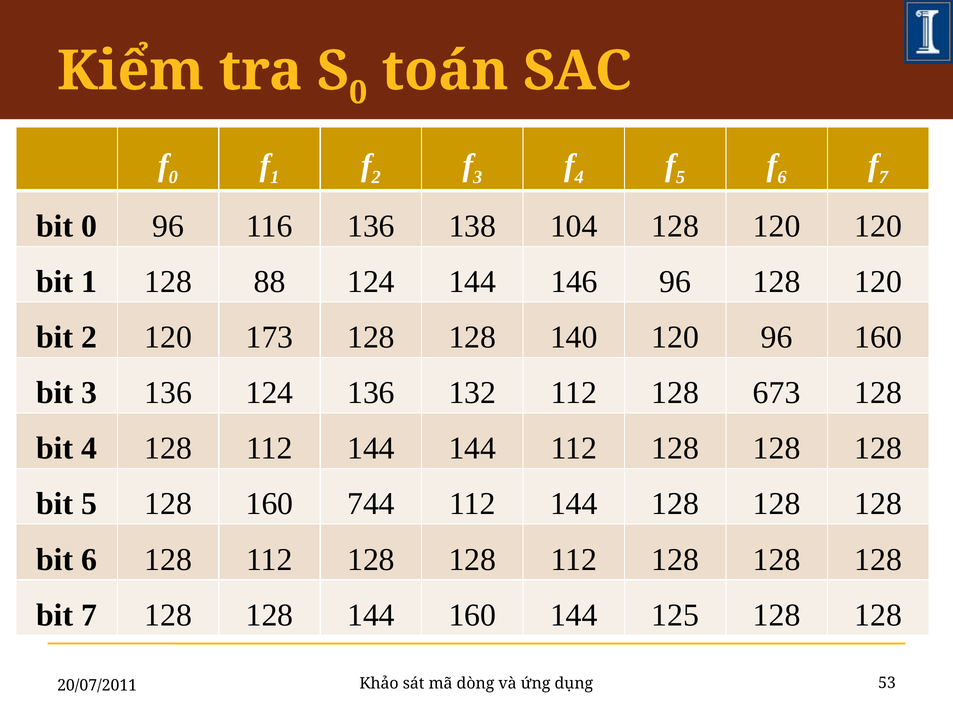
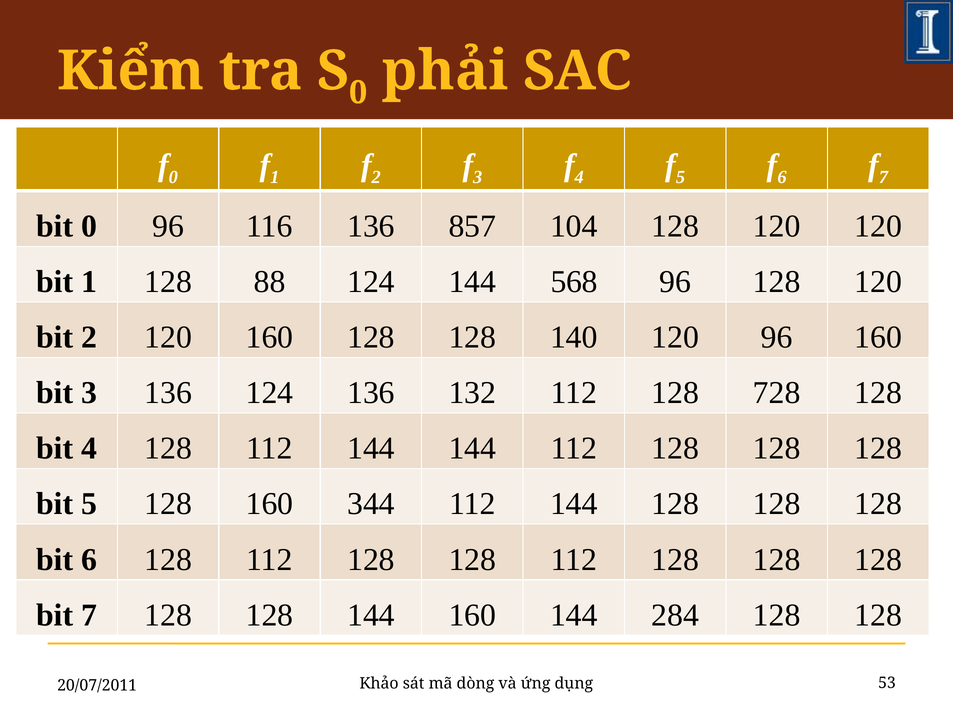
toán: toán -> phải (445, 71)
138: 138 -> 857 (472, 226)
146: 146 -> 568 (574, 282)
120 173: 173 -> 160 (270, 337)
673: 673 -> 728 (777, 393)
744: 744 -> 344 (371, 504)
125: 125 -> 284 (675, 615)
